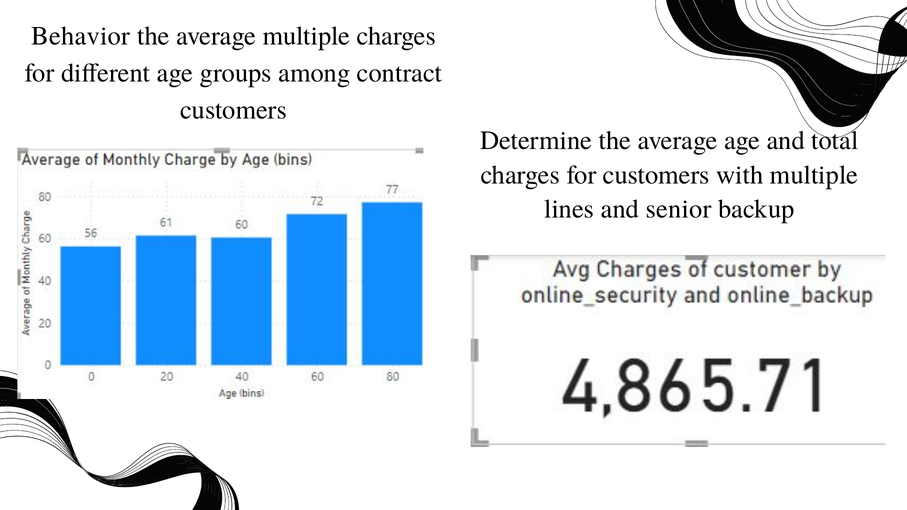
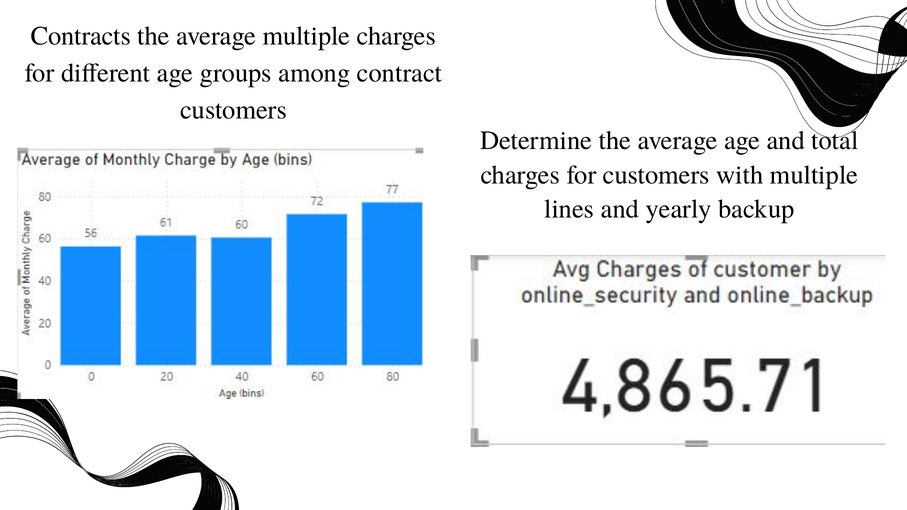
Behavior: Behavior -> Contracts (81, 36)
senior: senior -> yearly (679, 209)
